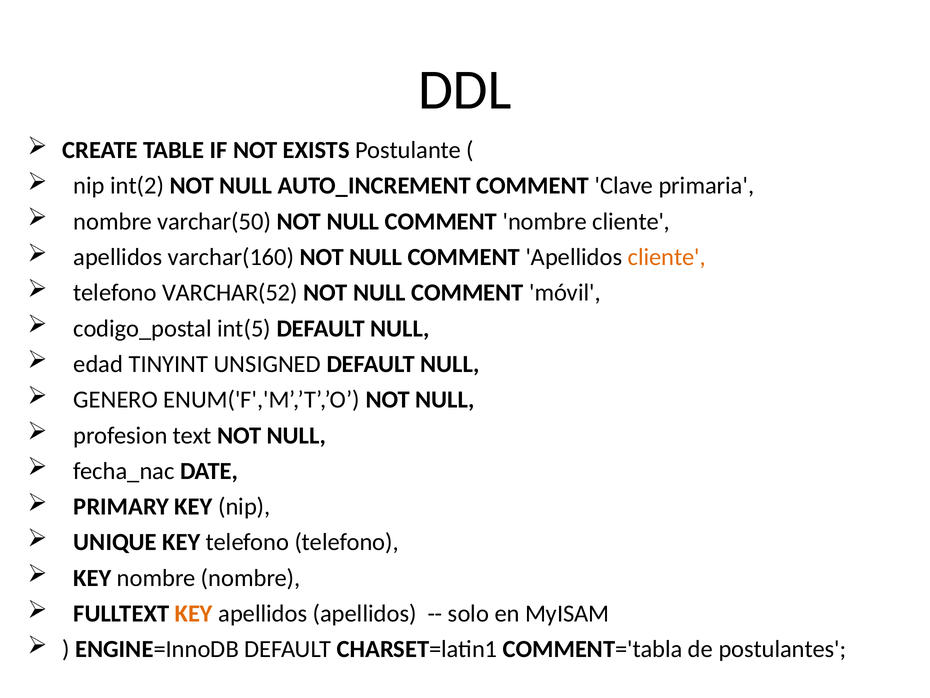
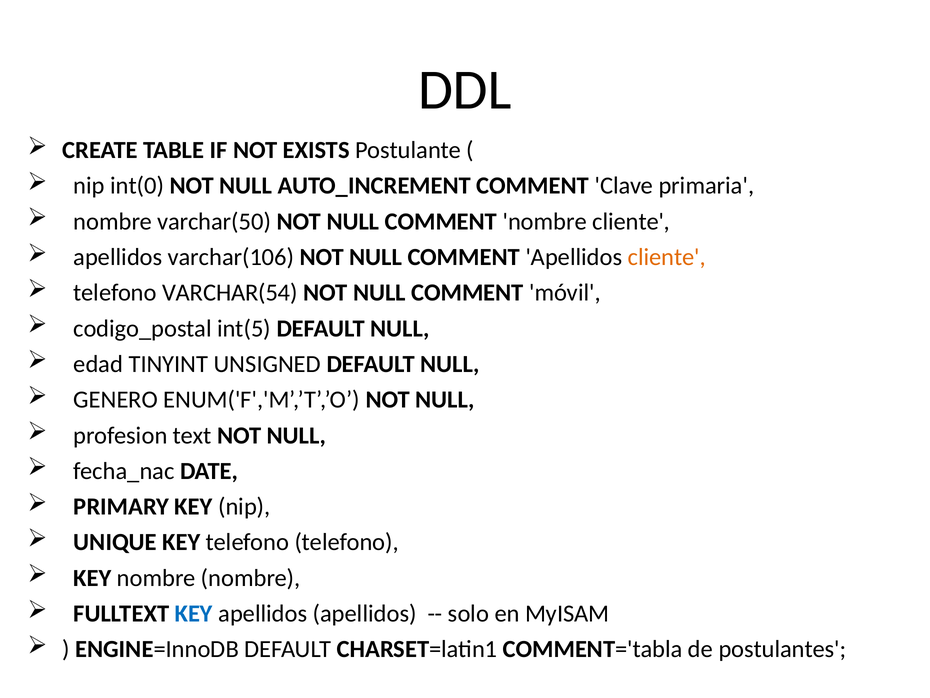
int(2: int(2 -> int(0 (137, 186)
varchar(160: varchar(160 -> varchar(106 (231, 257)
VARCHAR(52: VARCHAR(52 -> VARCHAR(54 (230, 293)
KEY colour: orange -> blue (194, 613)
